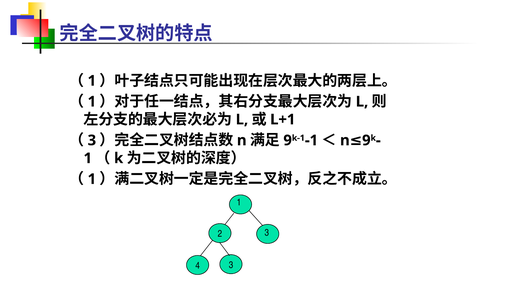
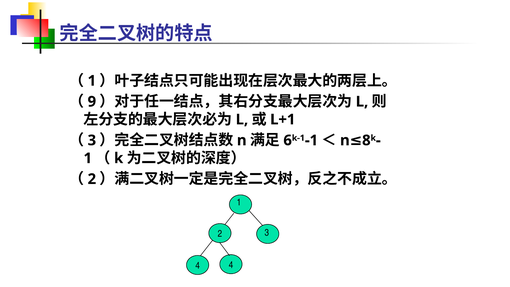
1: 1 -> 9 (92, 102)
9: 9 -> 6 (288, 140)
9: 9 -> 8 (366, 140)
1: 1 -> 2 (92, 179)
4 3: 3 -> 4 (231, 265)
